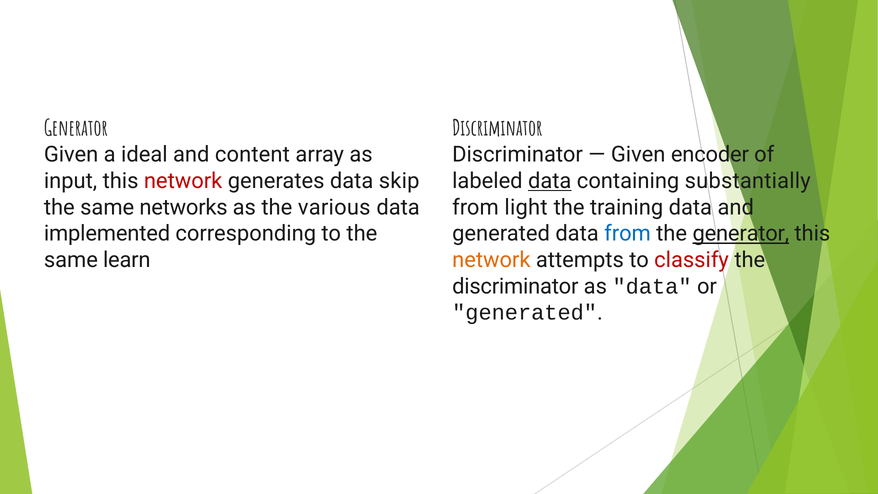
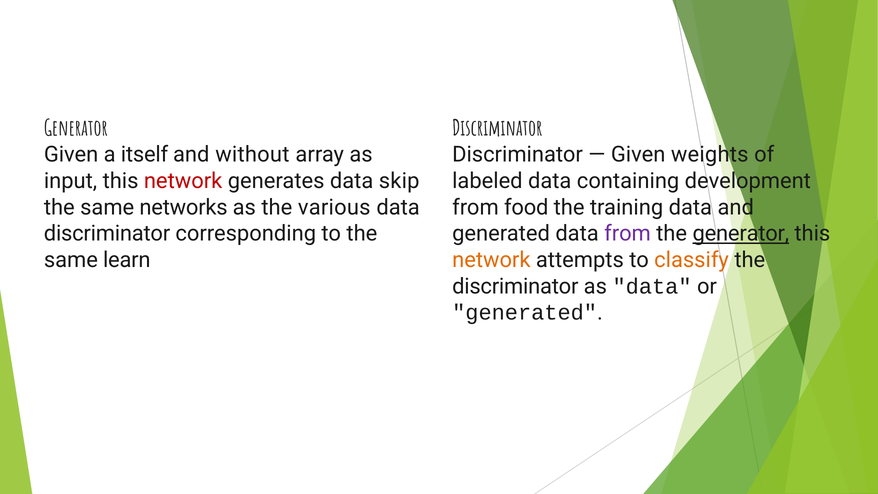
ideal: ideal -> itself (144, 155)
content: content -> without (252, 155)
encoder: encoder -> weights (710, 155)
data underline: present -> none (550, 181)
substantially: substantially -> development (748, 181)
light: light -> food (526, 207)
implemented: implemented -> discriminator (107, 234)
from colour: blue -> purple (628, 234)
classify colour: red -> orange (692, 260)
